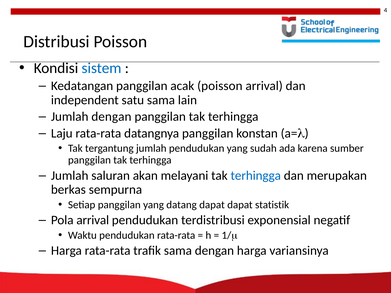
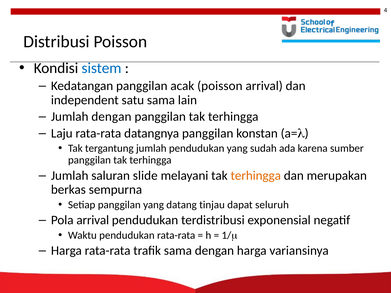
akan: akan -> slide (145, 176)
terhingga colour: blue -> orange (256, 176)
datang dapat: dapat -> tinjau (212, 205)
statistik: statistik -> seluruh (272, 205)
